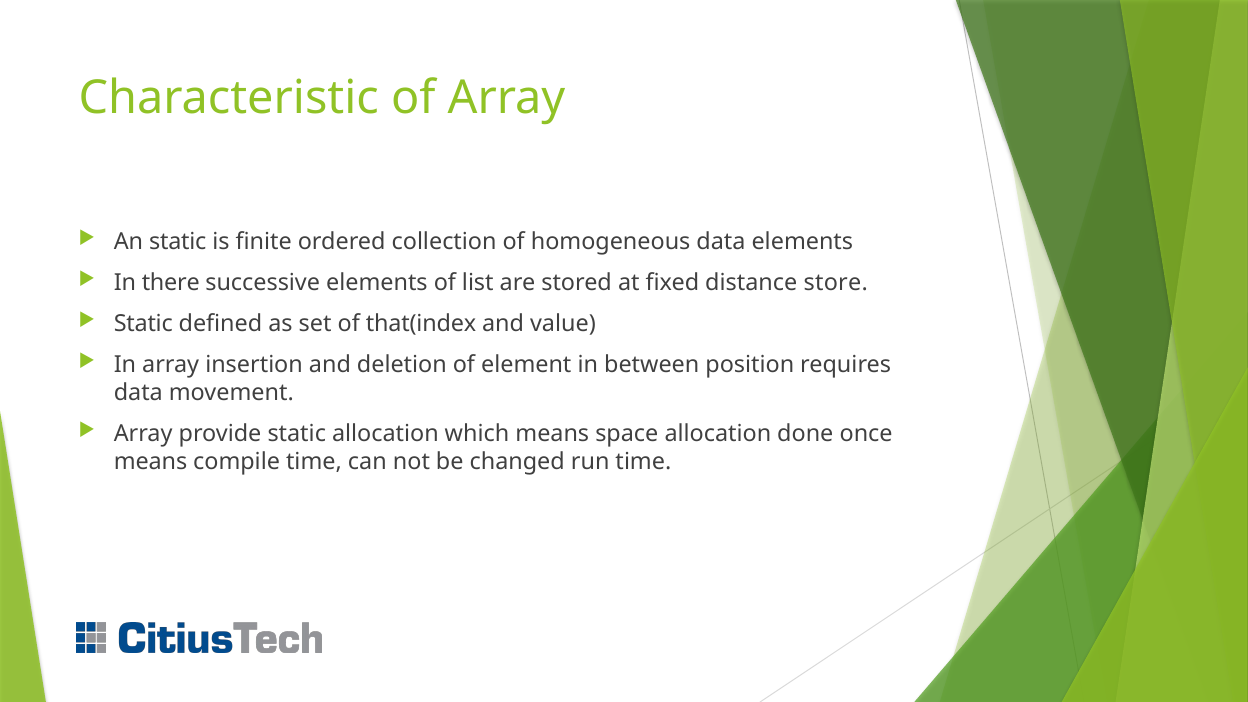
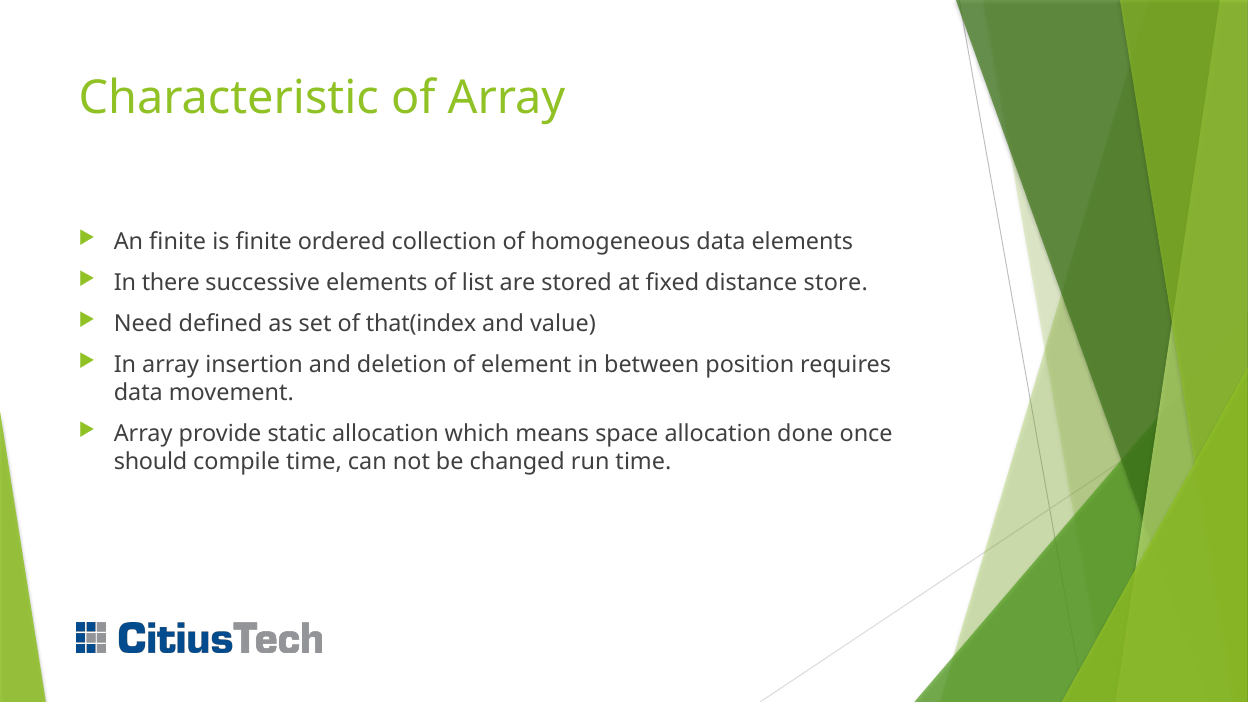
An static: static -> finite (178, 242)
Static: Static -> Need (143, 324)
means: means -> should (151, 462)
